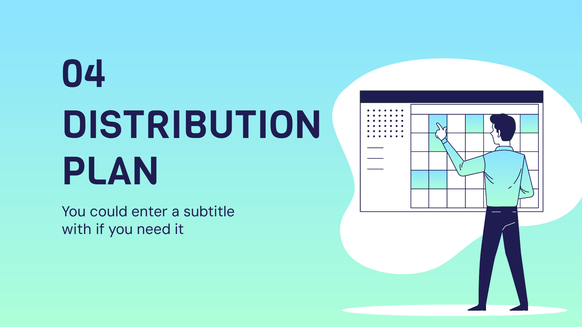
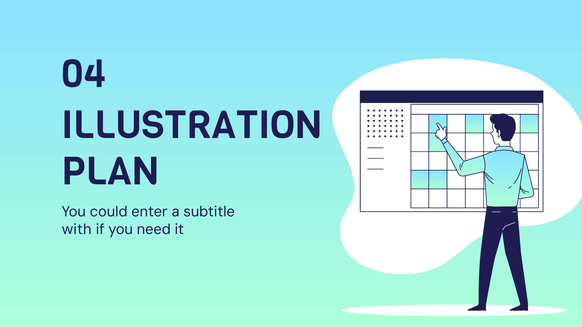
DISTRIBUTION: DISTRIBUTION -> ILLUSTRATION (192, 125)
